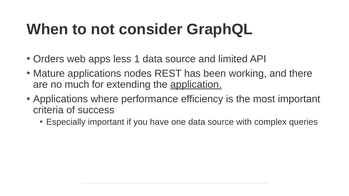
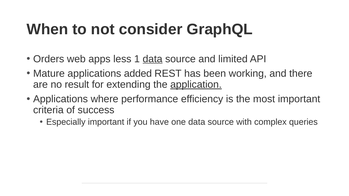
data underline: none -> present (153, 59)
nodes: nodes -> added (138, 74)
much: much -> result (77, 85)
